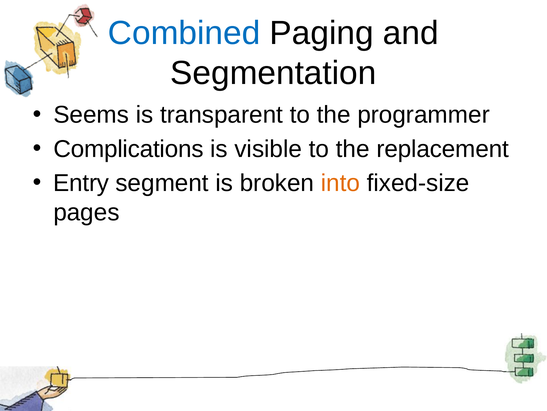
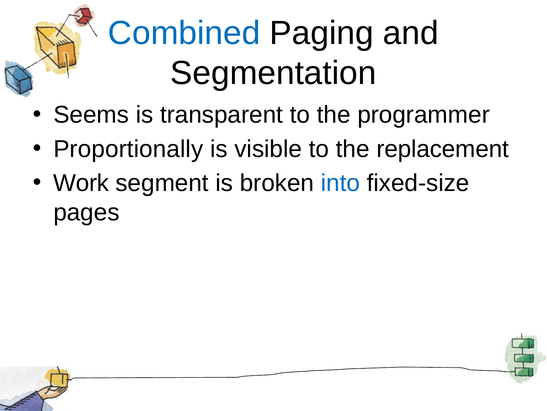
Complications: Complications -> Proportionally (128, 149)
Entry: Entry -> Work (81, 183)
into colour: orange -> blue (340, 183)
